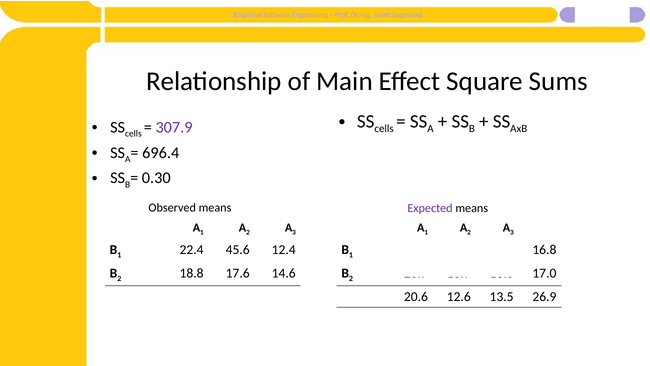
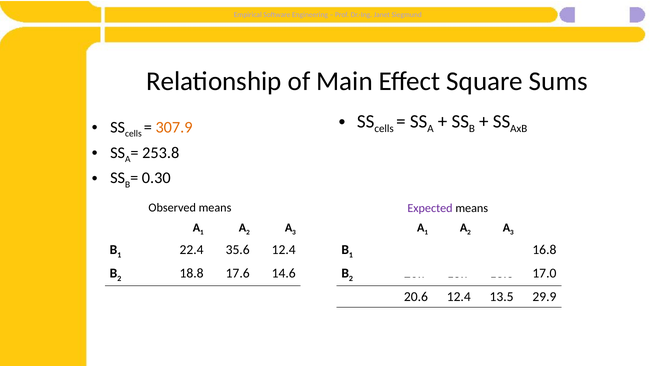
307.9 colour: purple -> orange (174, 127)
696.4: 696.4 -> 253.8 (161, 152)
45.6: 45.6 -> 35.6 (238, 250)
20.6 12.6: 12.6 -> 12.4 (459, 296)
26.9: 26.9 -> 29.9 (544, 296)
